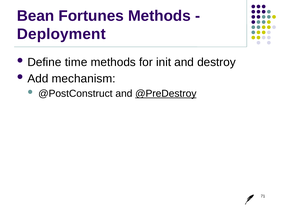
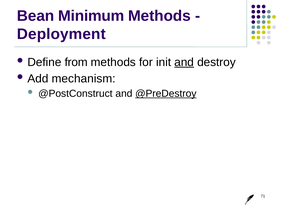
Fortunes: Fortunes -> Minimum (91, 16)
time: time -> from (76, 62)
and underline: none -> present (184, 62)
